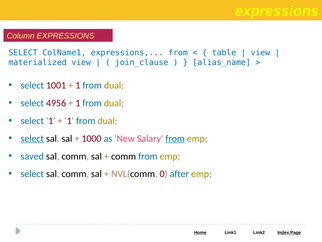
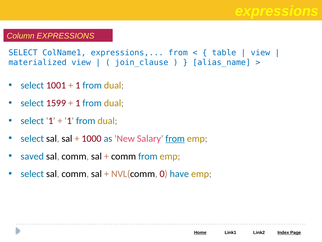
4956: 4956 -> 1599 (56, 103)
select underline: present -> none (32, 138)
after: after -> have (179, 174)
